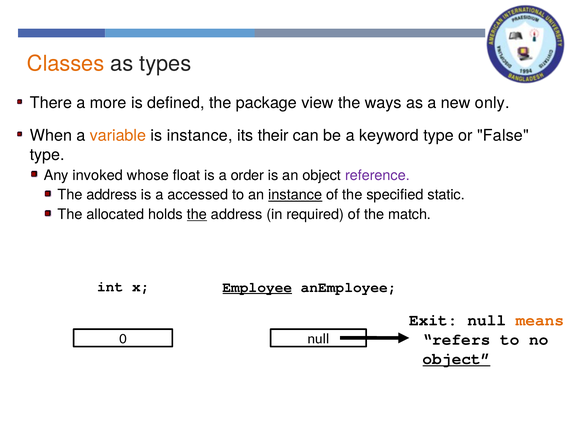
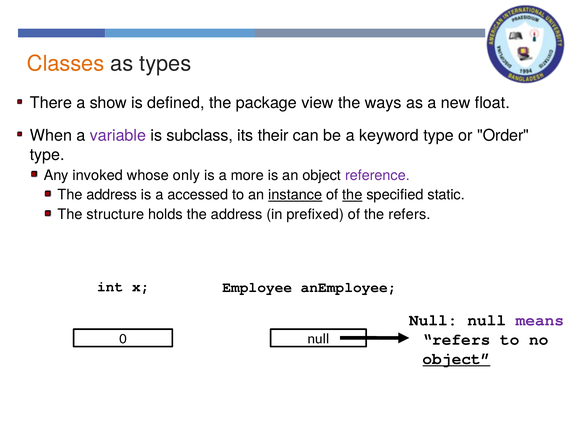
more: more -> show (108, 103)
only: only -> float (492, 103)
variable colour: orange -> purple (118, 135)
is instance: instance -> subclass (200, 135)
False: False -> Order (503, 135)
float: float -> only (186, 175)
order: order -> more (247, 175)
the underline: none -> present (352, 195)
allocated: allocated -> structure (115, 214)
the underline: present -> none (197, 214)
required: required -> prefixed (315, 214)
the match: match -> refers (409, 214)
Employee underline: present -> none (257, 287)
Exit: Exit -> Null (433, 320)
means colour: orange -> purple (540, 320)
